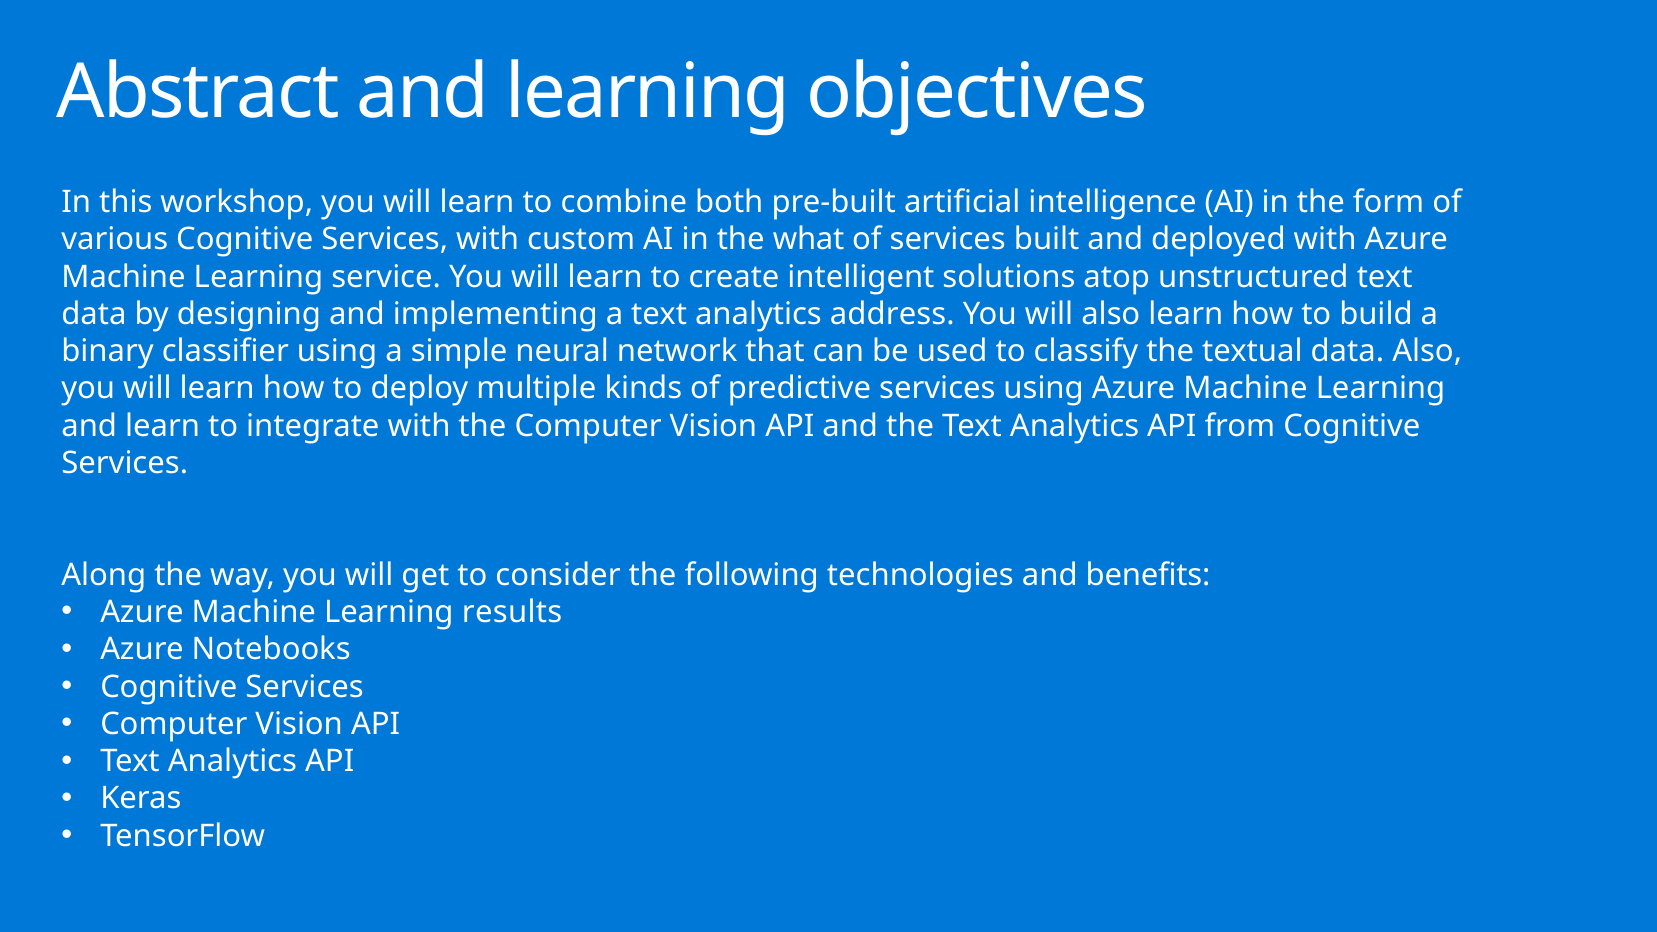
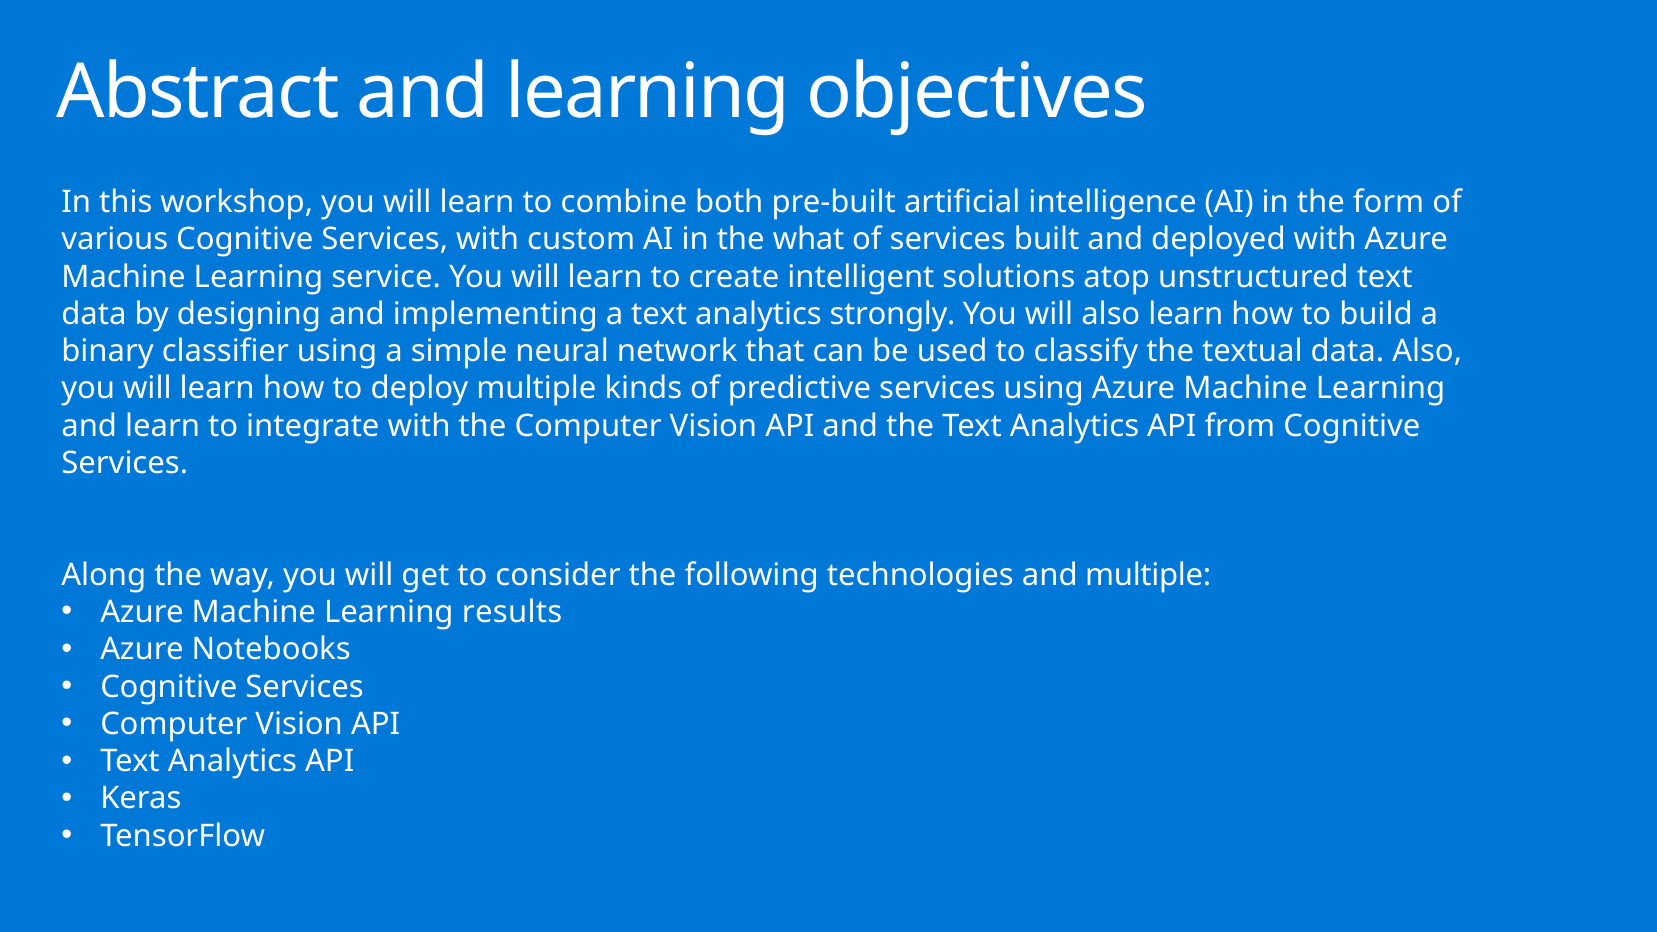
address: address -> strongly (893, 314)
and benefits: benefits -> multiple (1148, 575)
